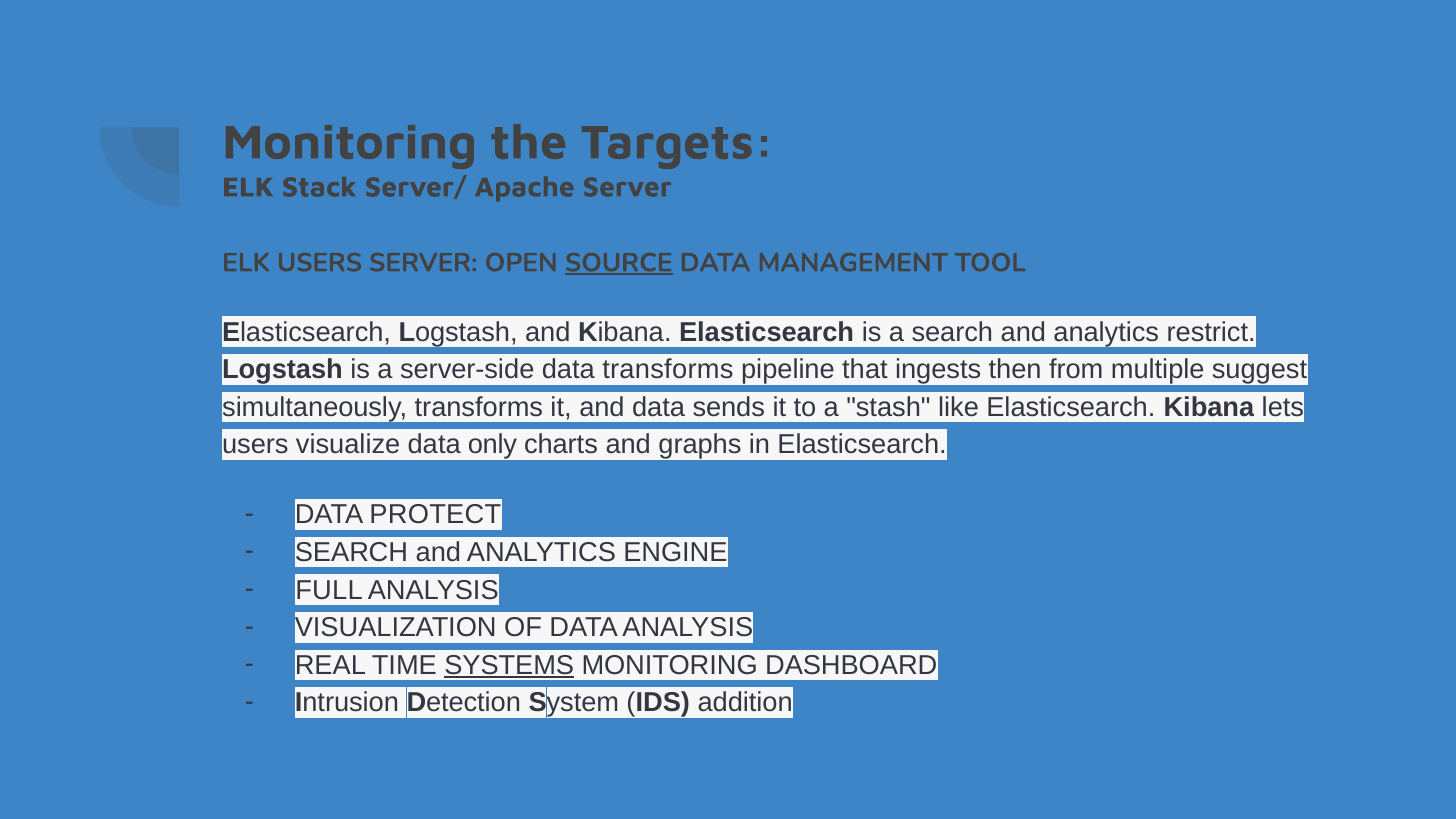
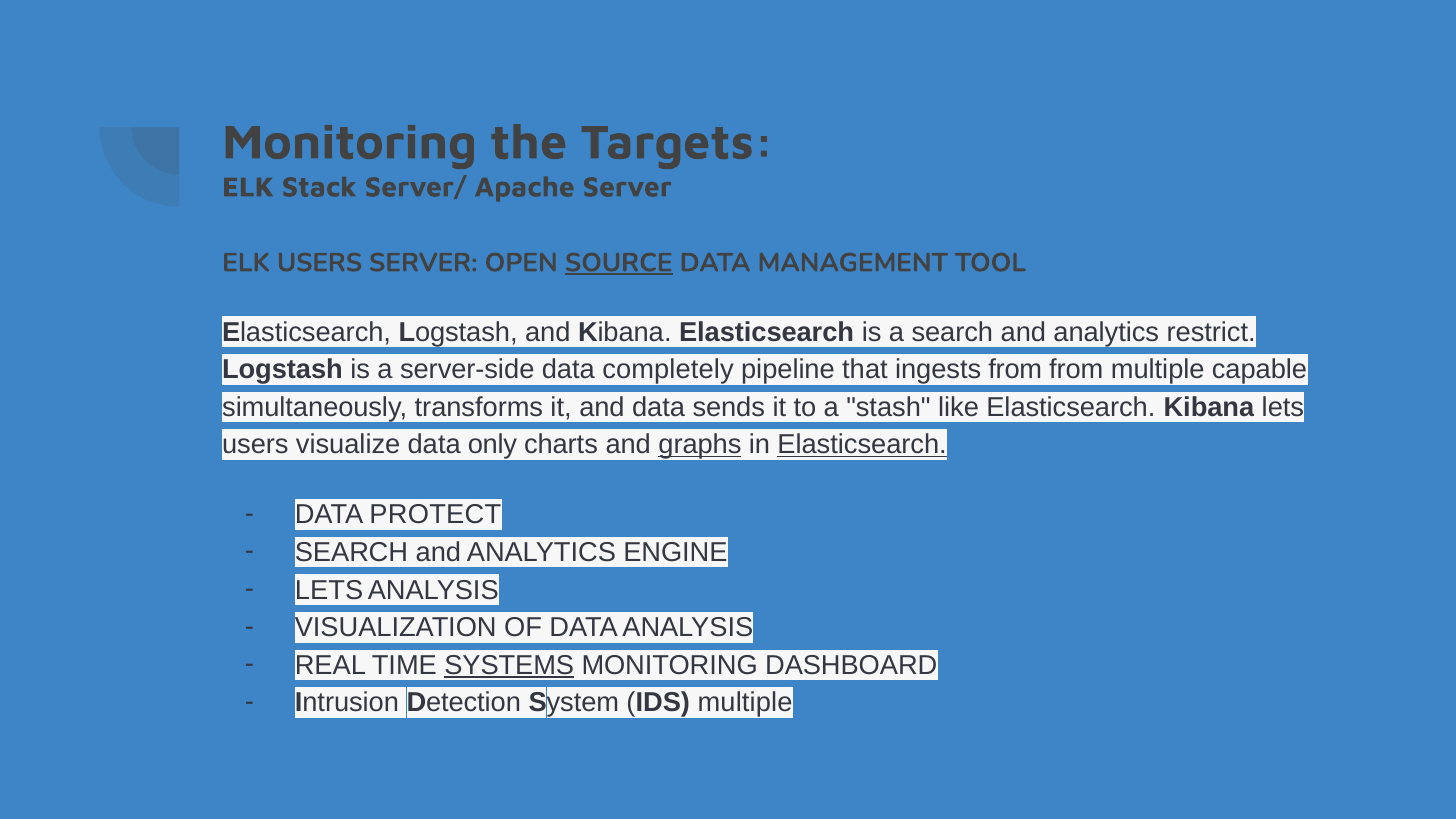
data transforms: transforms -> completely (668, 370)
ingests then: then -> from (1015, 370)
suggest: suggest -> capable (1259, 370)
graphs underline: none -> present (700, 445)
Elasticsearch underline: none -> present (862, 445)
FULL: FULL -> LETS (329, 590)
IDS addition: addition -> multiple (745, 703)
